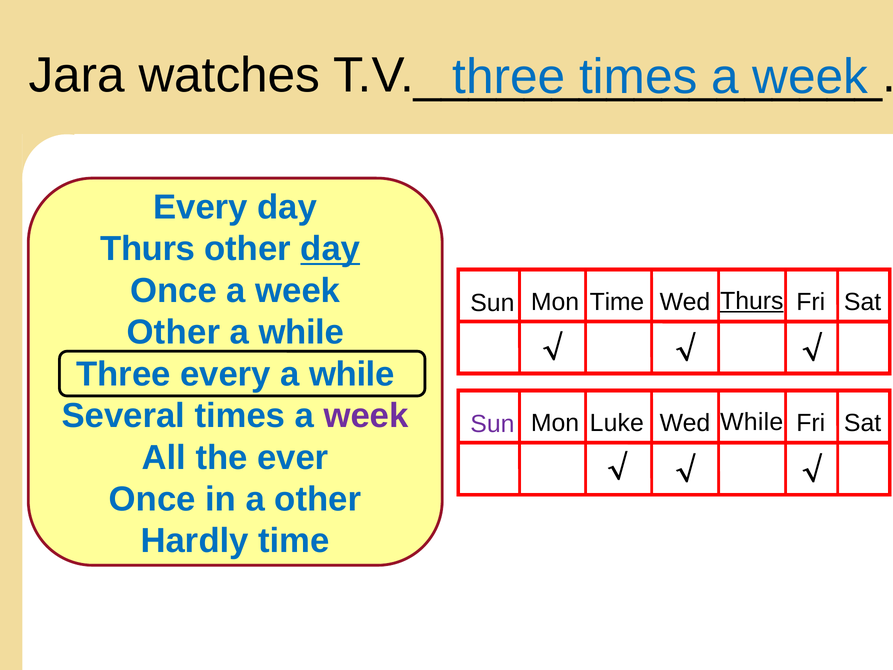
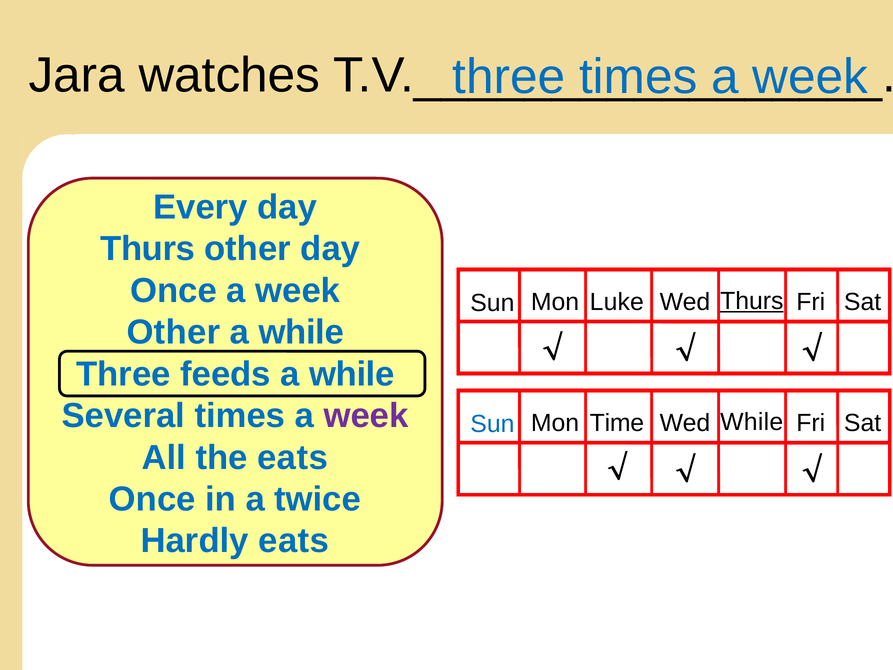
day underline: present -> none (330, 249)
Mon Time: Time -> Luke (617, 302)
Three every: every -> feeds (225, 374)
Sun colour: purple -> blue (492, 424)
Luke: Luke -> Time (617, 423)
the ever: ever -> eats (293, 457)
a other: other -> twice (318, 499)
Hardly time: time -> eats (294, 541)
